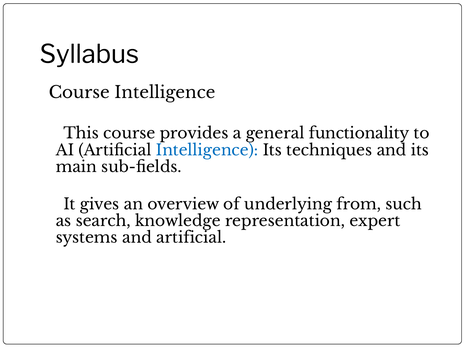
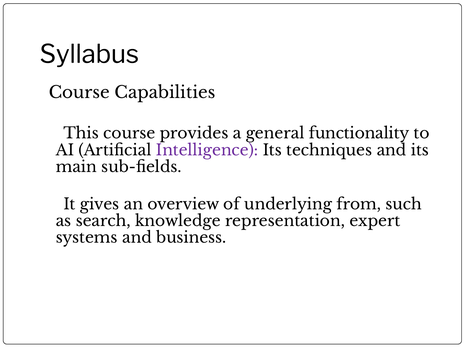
Intelligence: Intelligence -> Capabilities (165, 93)
Intelligence colour: blue -> purple (207, 150)
and artificial: artificial -> business (191, 238)
